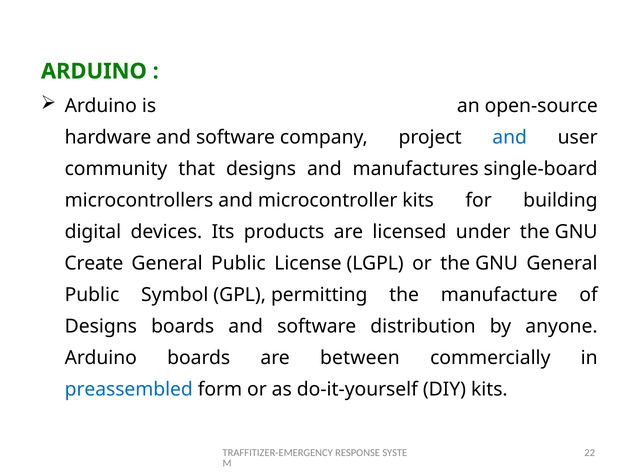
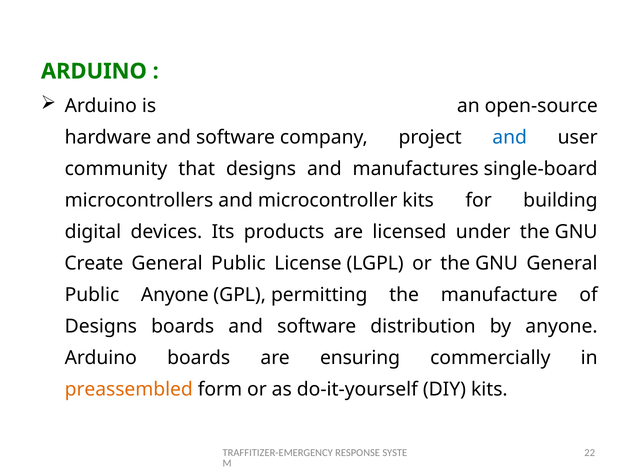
Public Symbol: Symbol -> Anyone (175, 295)
between: between -> ensuring (360, 359)
preassembled colour: blue -> orange (129, 390)
